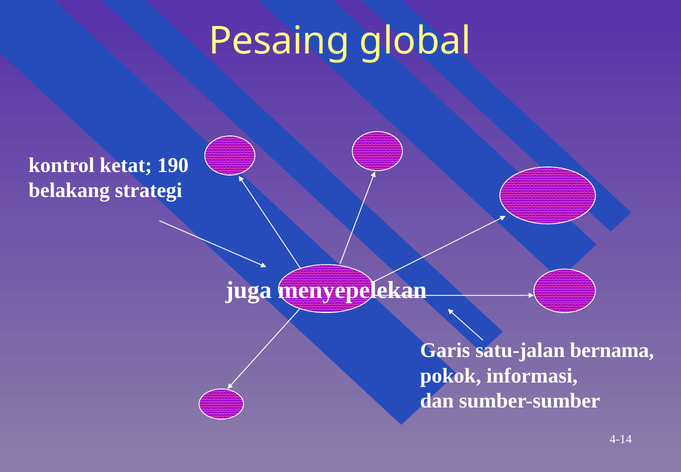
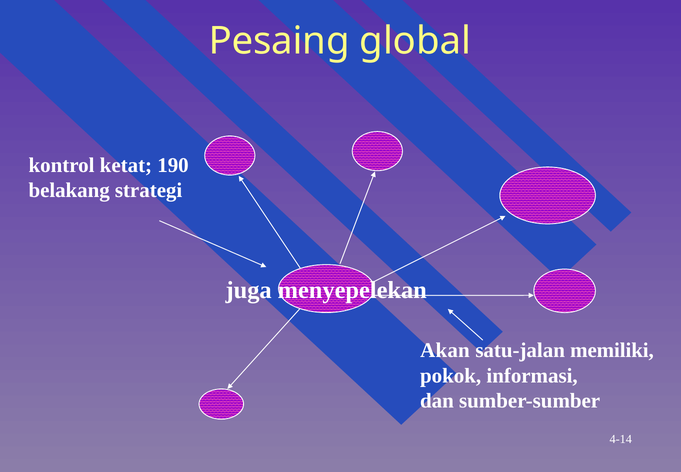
Garis: Garis -> Akan (445, 350)
bernama: bernama -> memiliki (612, 350)
